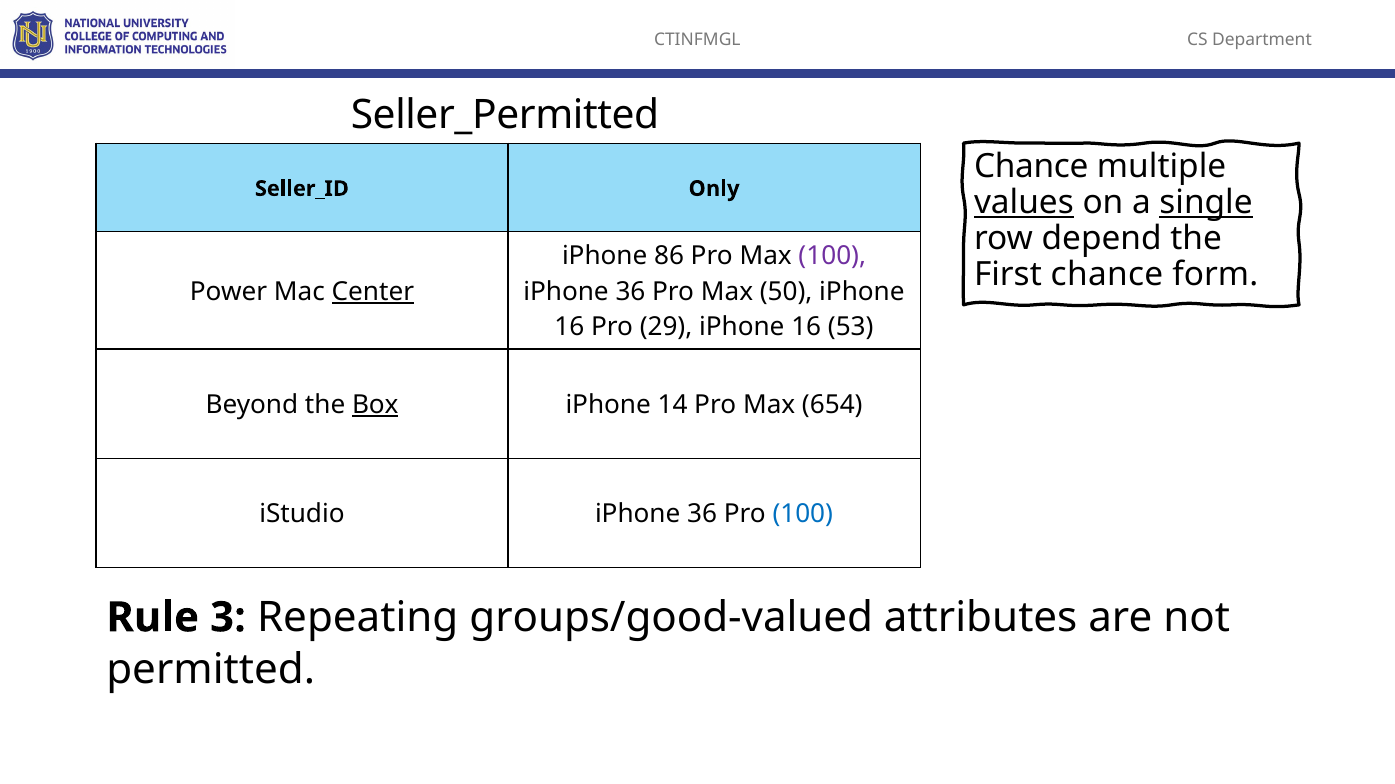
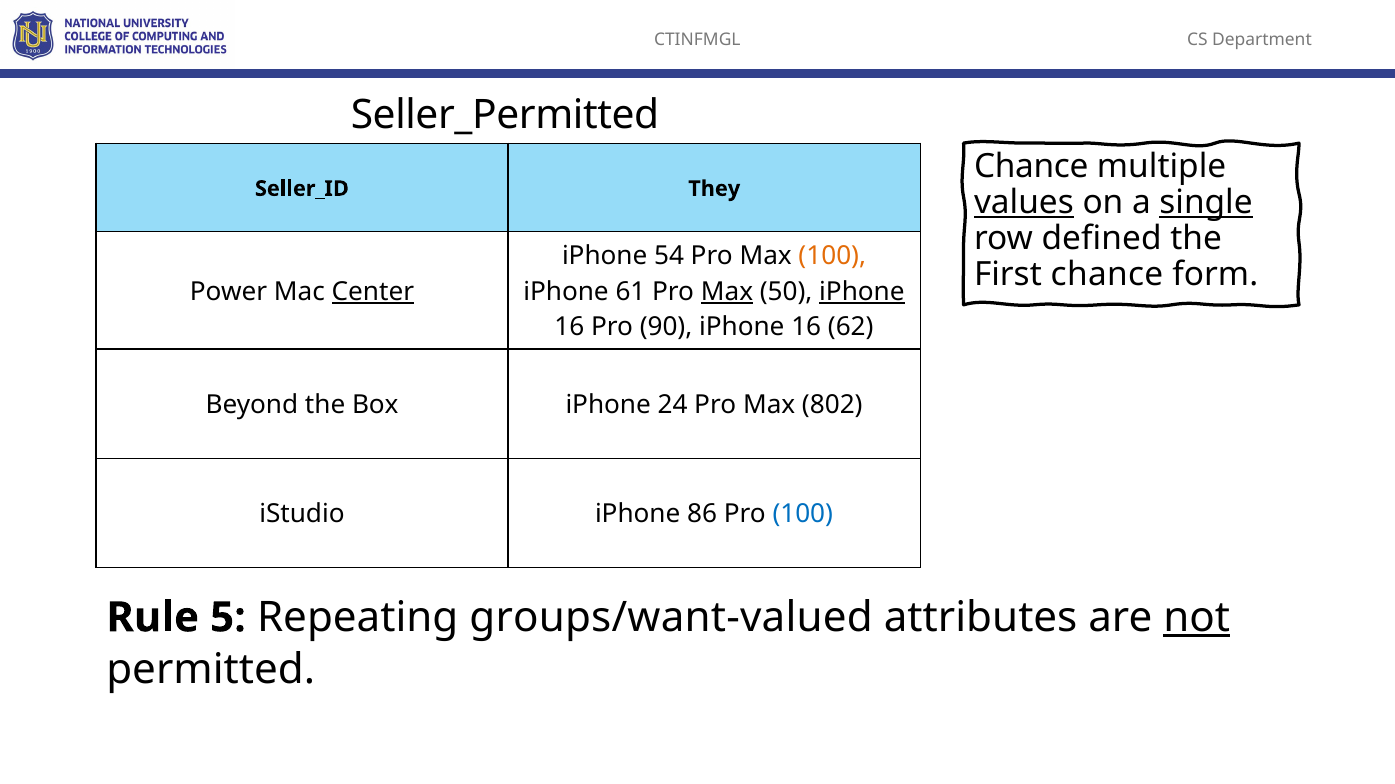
Only: Only -> They (714, 189)
depend: depend -> defined (1102, 238)
86: 86 -> 54 (669, 256)
100 colour: purple -> orange (832, 256)
36: 36 -> 61 (630, 292)
Max underline: none -> present (727, 292)
iPhone underline: none -> present (862, 292)
29: 29 -> 90 (666, 328)
53: 53 -> 62 (851, 328)
Box underline: present -> none (375, 405)
14: 14 -> 24 (673, 405)
654: 654 -> 802 (832, 405)
iStudio iPhone 36: 36 -> 86 (702, 515)
3: 3 -> 5 (228, 618)
groups/good-valued: groups/good-valued -> groups/want-valued (671, 618)
not underline: none -> present (1197, 618)
